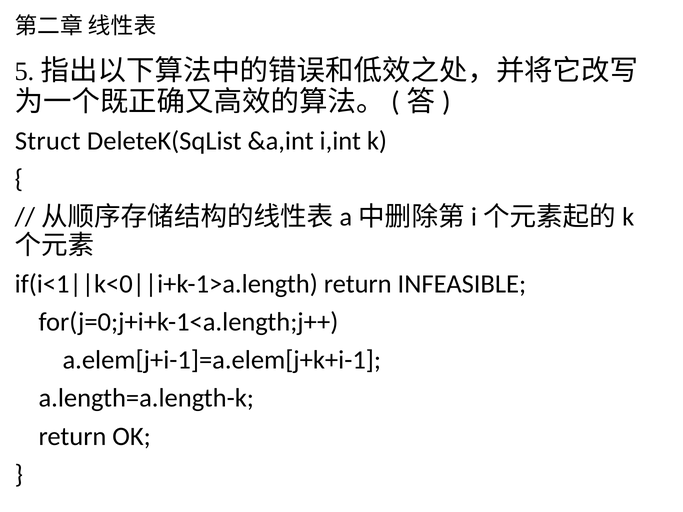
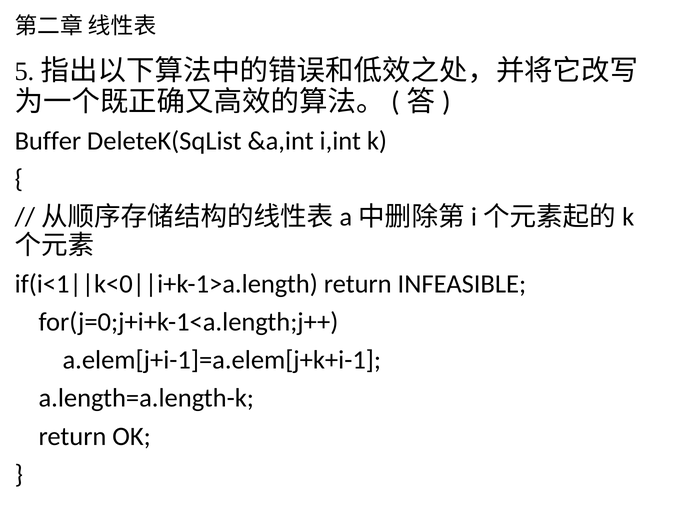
Struct: Struct -> Buffer (48, 141)
